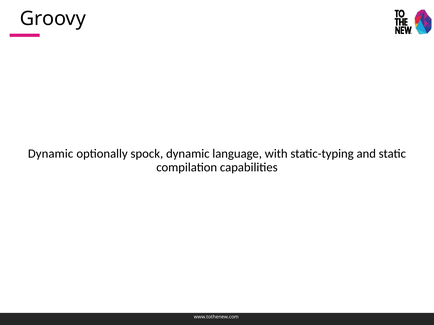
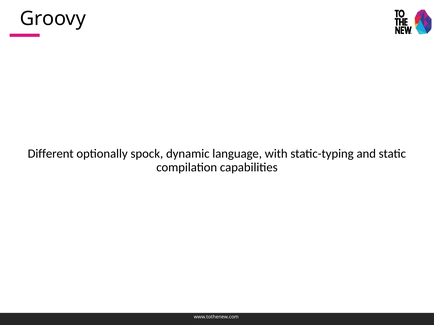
Dynamic: Dynamic -> Different (51, 154)
